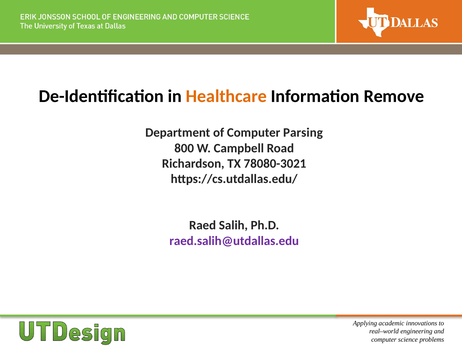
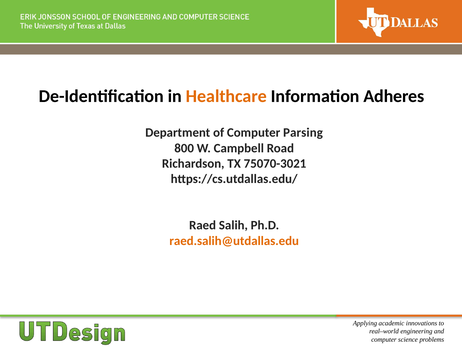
Remove: Remove -> Adheres (394, 96)
78080-3021: 78080-3021 -> 75070-3021 (275, 163)
raed.salih@utdallas.edu colour: purple -> orange (234, 240)
